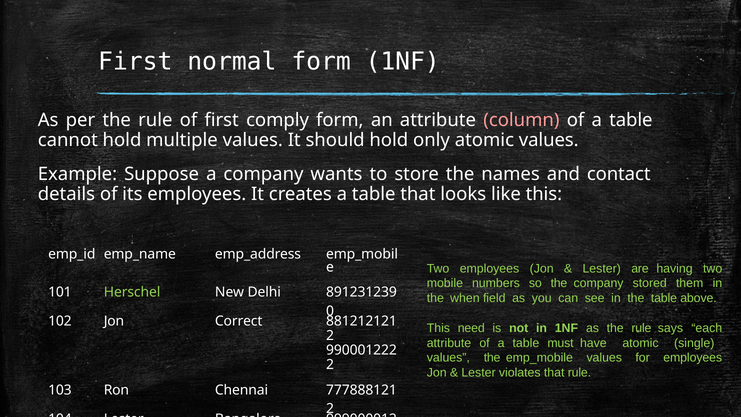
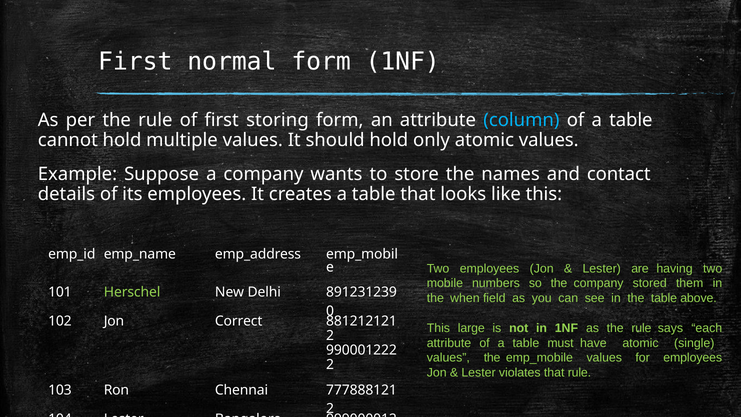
comply: comply -> storing (277, 120)
column colour: pink -> light blue (521, 120)
need: need -> large (471, 328)
